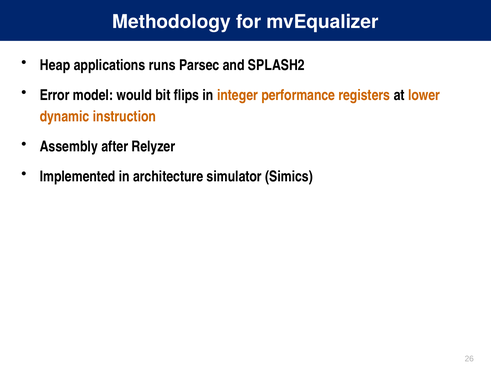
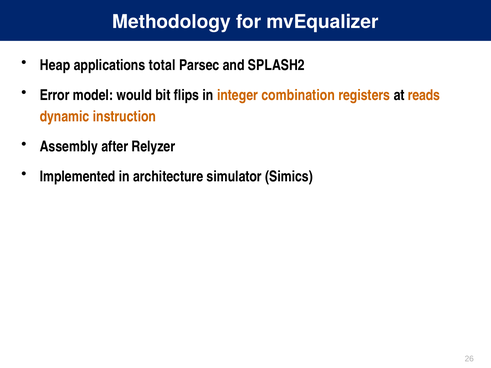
runs: runs -> total (162, 65)
performance: performance -> combination (298, 95)
lower: lower -> reads (424, 95)
